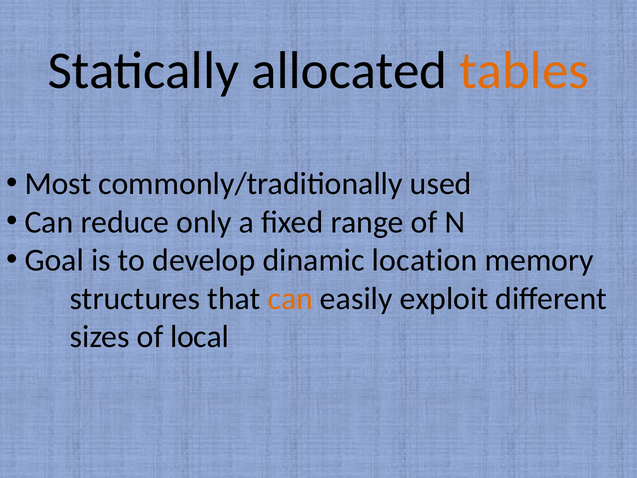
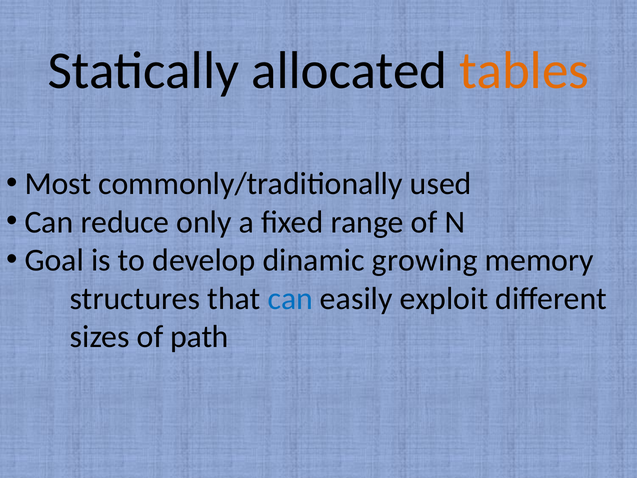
location: location -> growing (425, 260)
can colour: orange -> blue (290, 298)
local: local -> path (199, 337)
